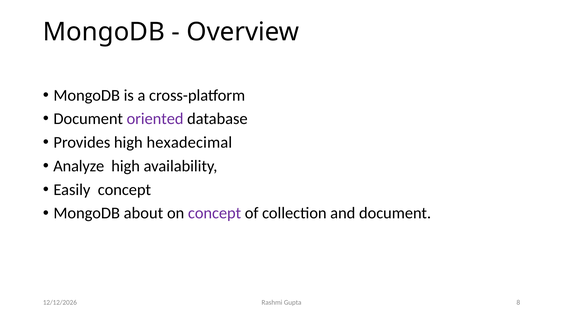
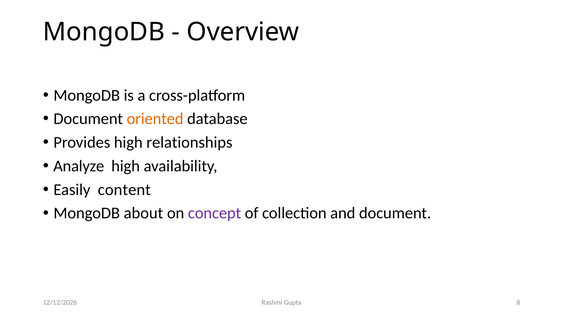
oriented colour: purple -> orange (155, 119)
hexadecimal: hexadecimal -> relationships (189, 142)
Easily concept: concept -> content (124, 189)
